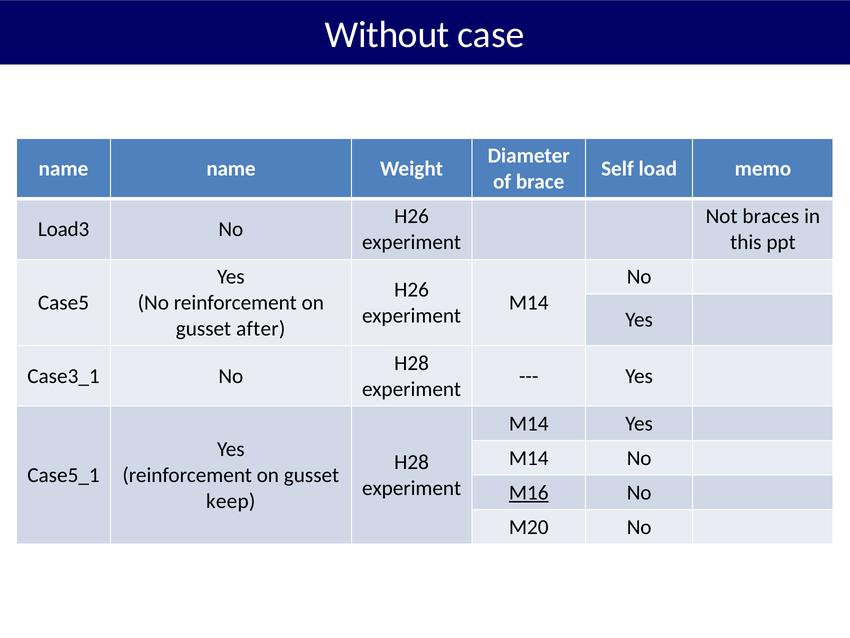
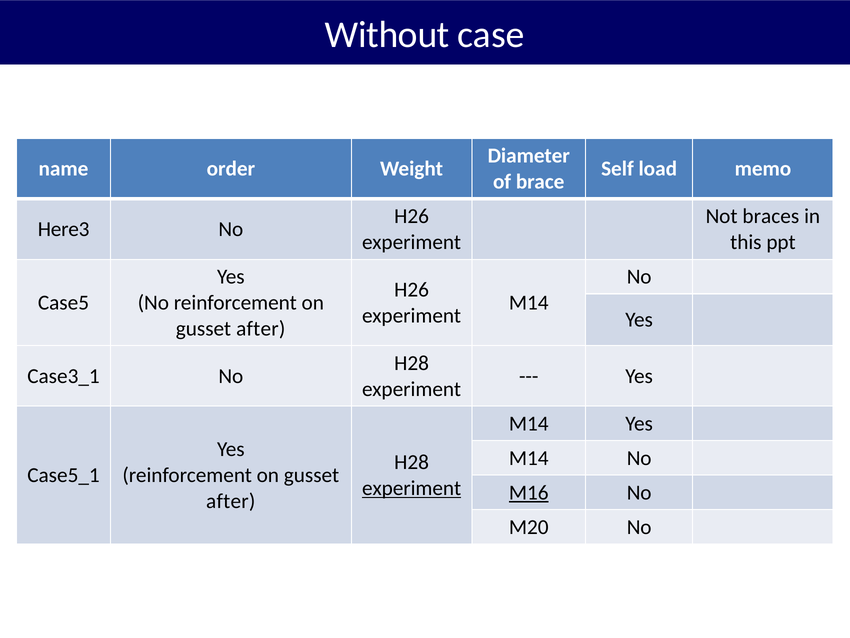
name name: name -> order (231, 169)
Load3: Load3 -> Here3 (64, 229)
experiment underline: none -> present (412, 488)
keep: keep -> after (231, 501)
